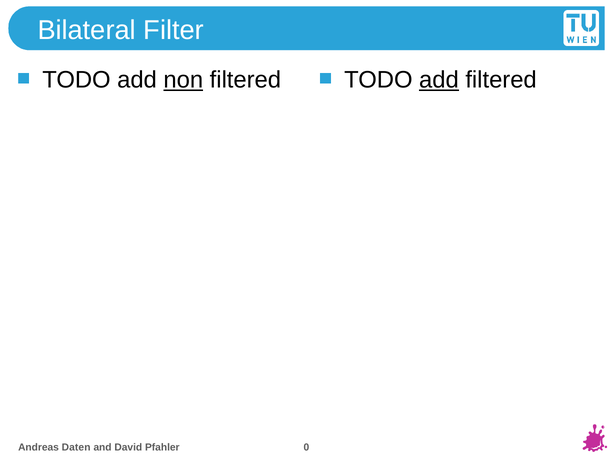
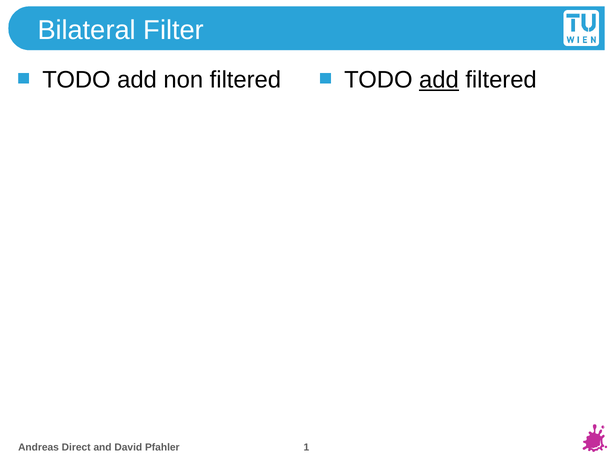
non underline: present -> none (183, 80)
Daten: Daten -> Direct (76, 447)
0: 0 -> 1 (306, 447)
